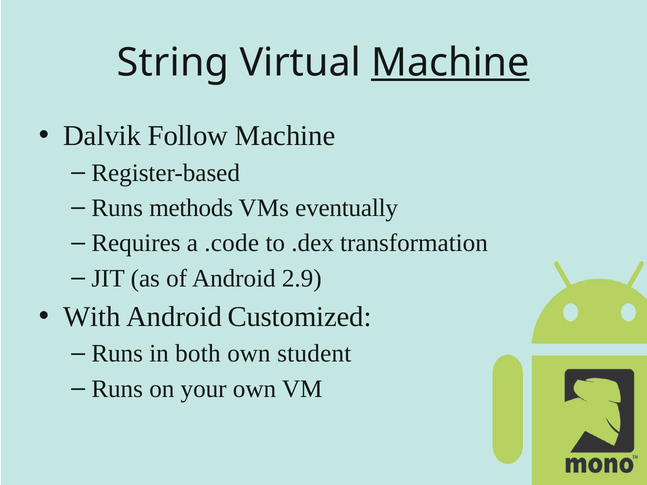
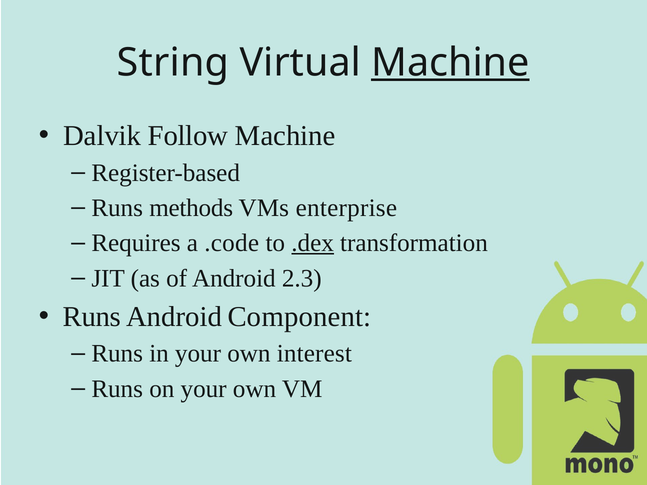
eventually: eventually -> enterprise (346, 208)
.dex underline: none -> present (313, 243)
2.9: 2.9 -> 2.3 (302, 278)
With: With -> Runs (92, 317)
Customized: Customized -> Component (299, 317)
in both: both -> your (198, 354)
student: student -> interest (314, 354)
